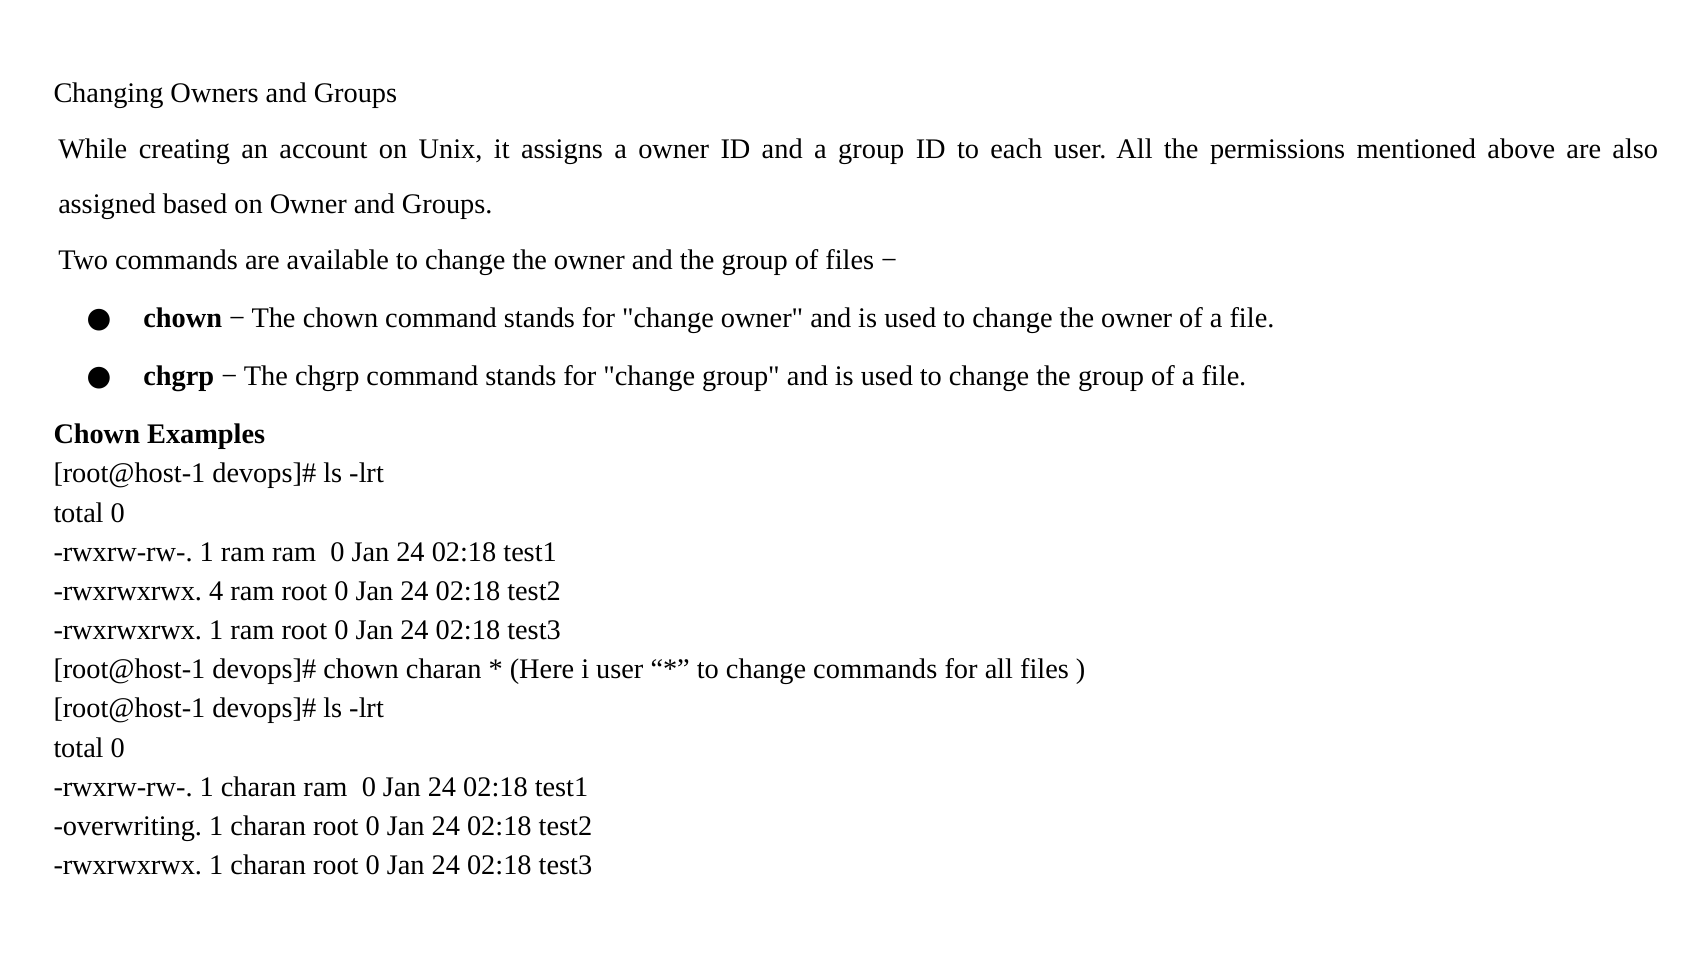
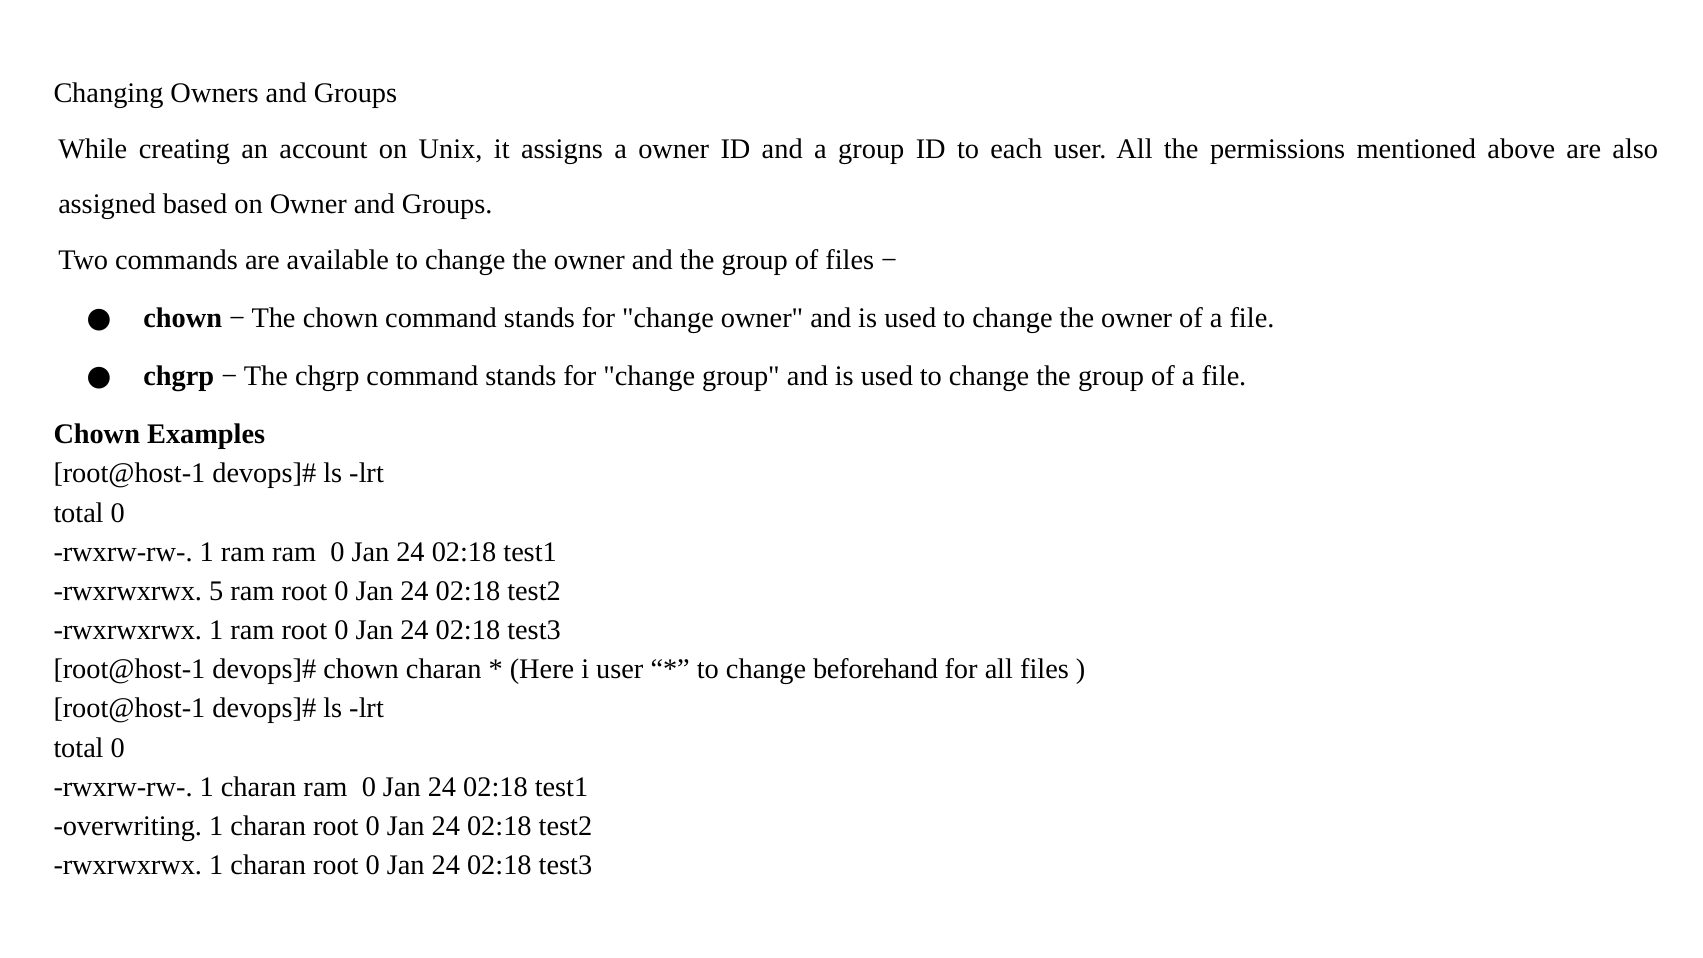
4: 4 -> 5 (216, 591)
change commands: commands -> beforehand (876, 669)
